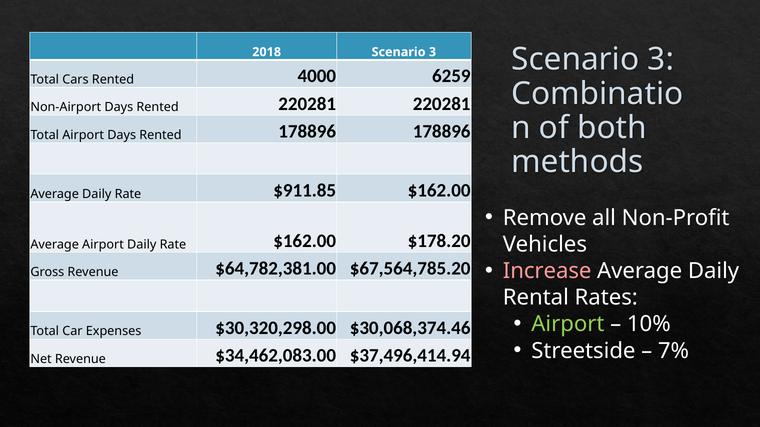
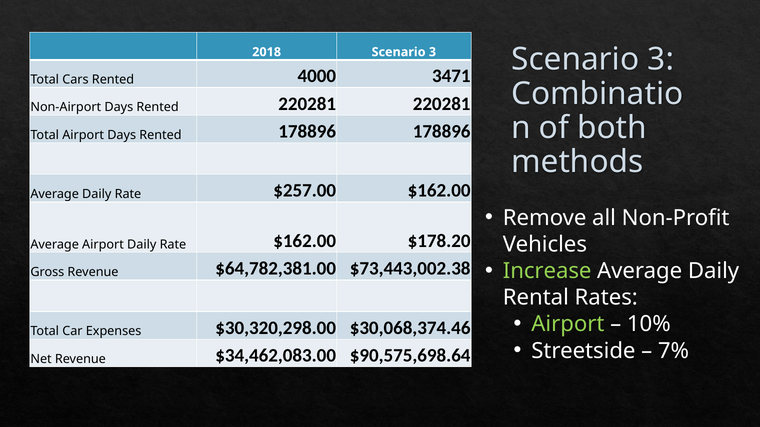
6259: 6259 -> 3471 (451, 76)
$911.85: $911.85 -> $257.00 (305, 191)
Increase colour: pink -> light green (547, 271)
$67,564,785.20: $67,564,785.20 -> $73,443,002.38 (410, 269)
$37,496,414.94: $37,496,414.94 -> $90,575,698.64 (410, 356)
